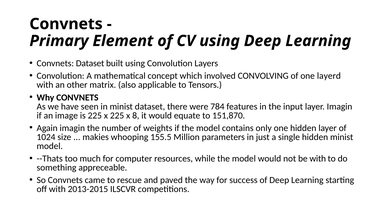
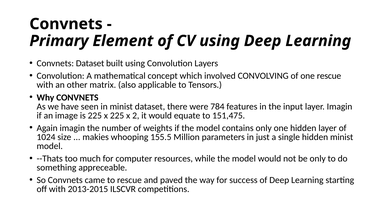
one layerd: layerd -> rescue (329, 76)
8: 8 -> 2 (136, 116)
151,870: 151,870 -> 151,475 (229, 116)
be with: with -> only (318, 159)
